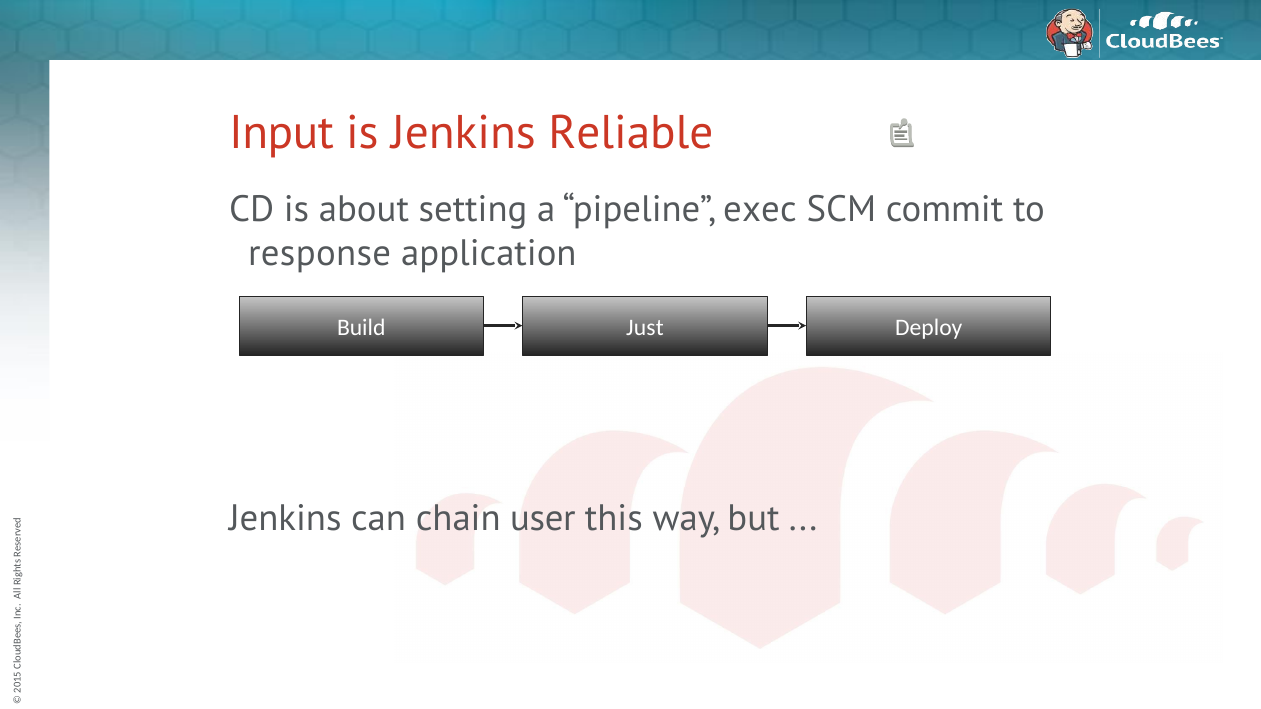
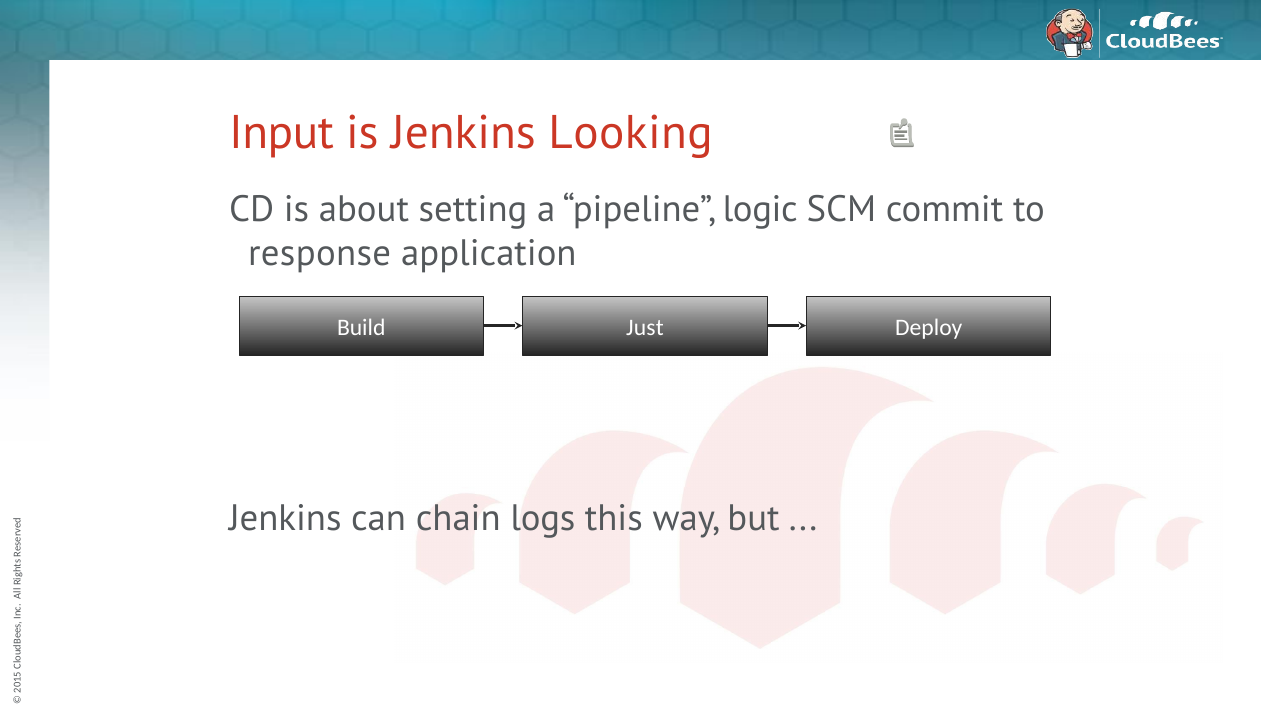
Reliable: Reliable -> Looking (631, 133)
exec: exec -> logic (760, 209)
user: user -> logs (543, 518)
